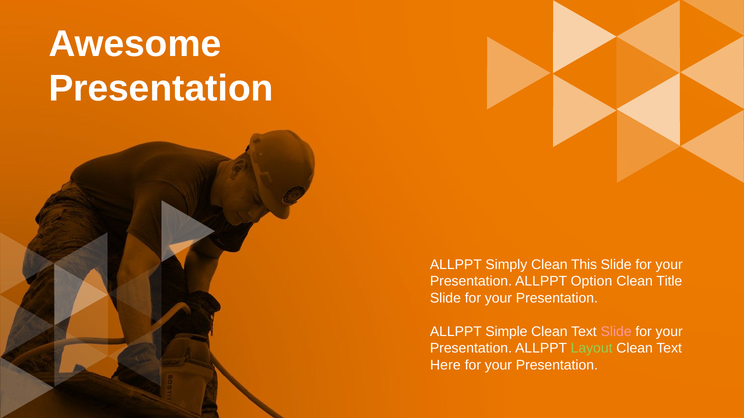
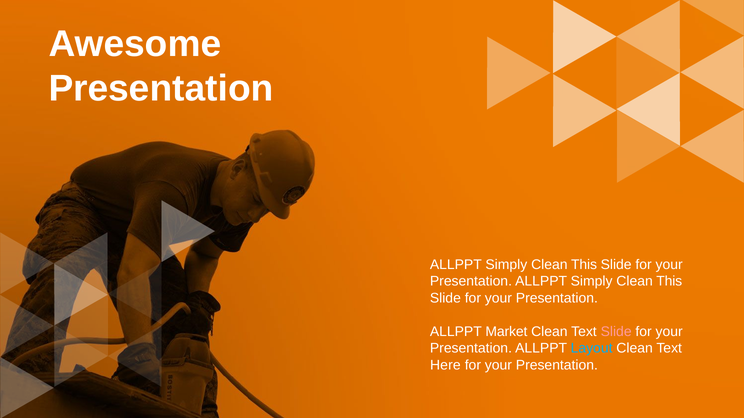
Option: Option -> Simply (592, 282)
Title: Title -> This (669, 282)
Simple: Simple -> Market (506, 332)
Layout colour: light green -> light blue (592, 349)
